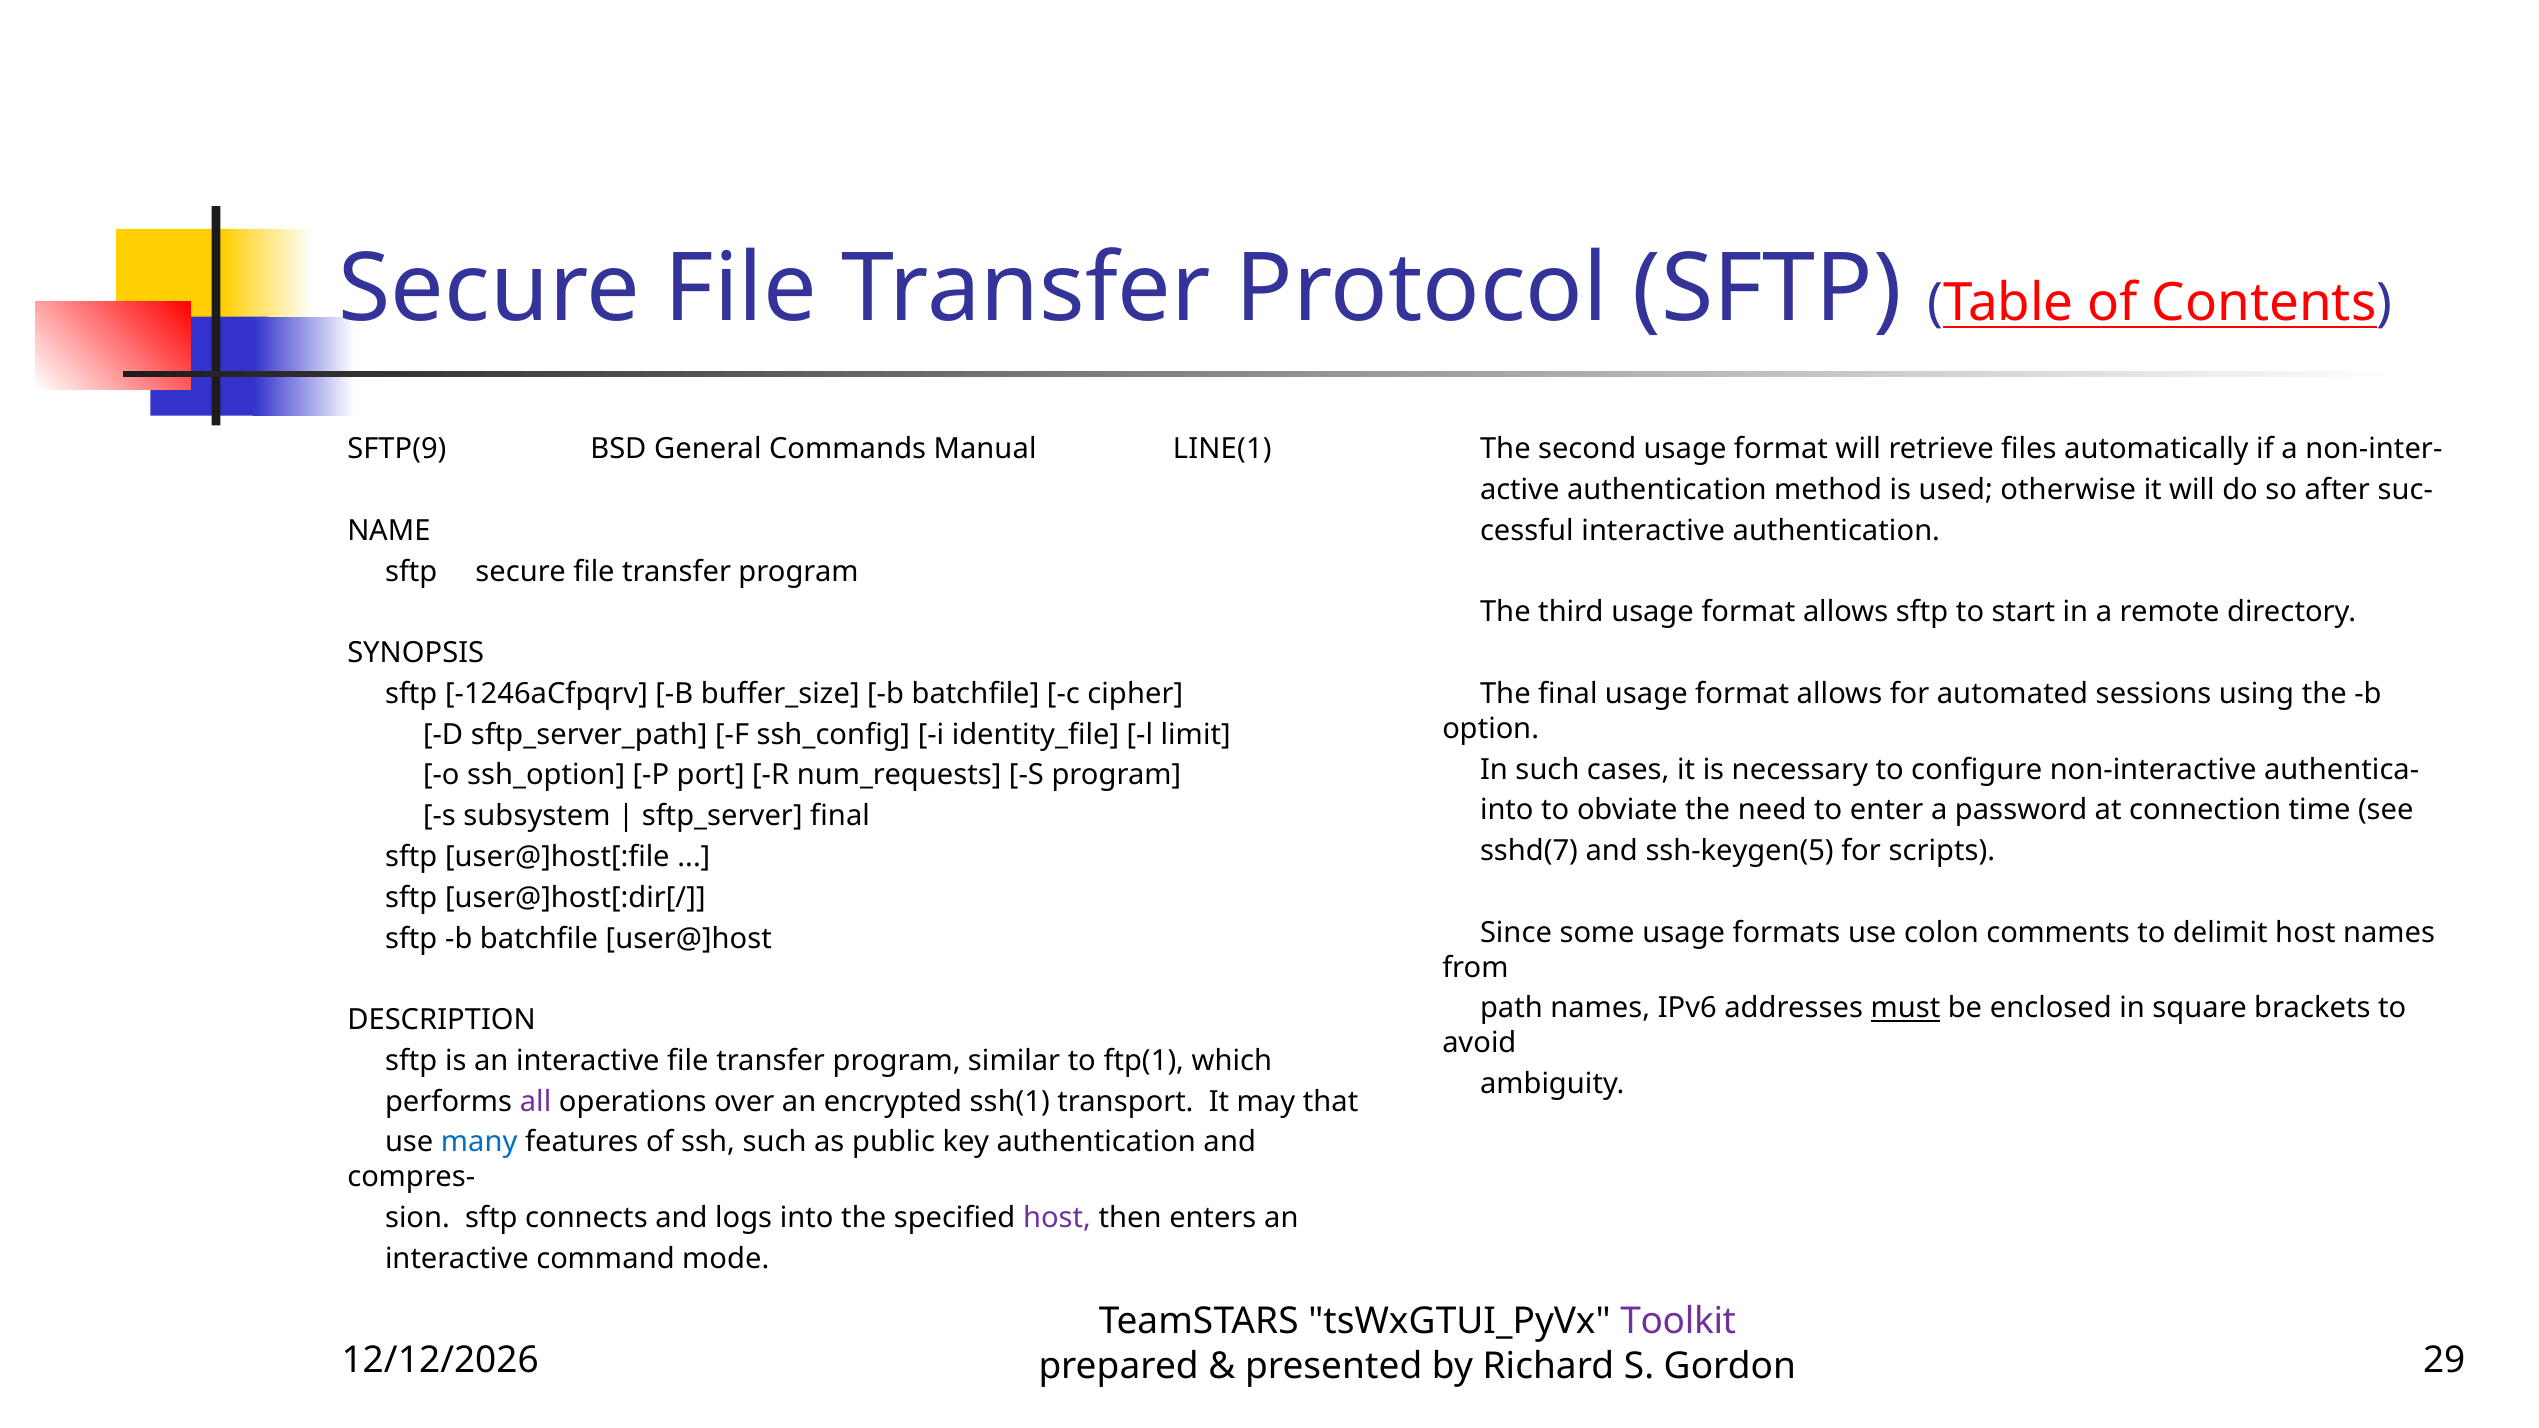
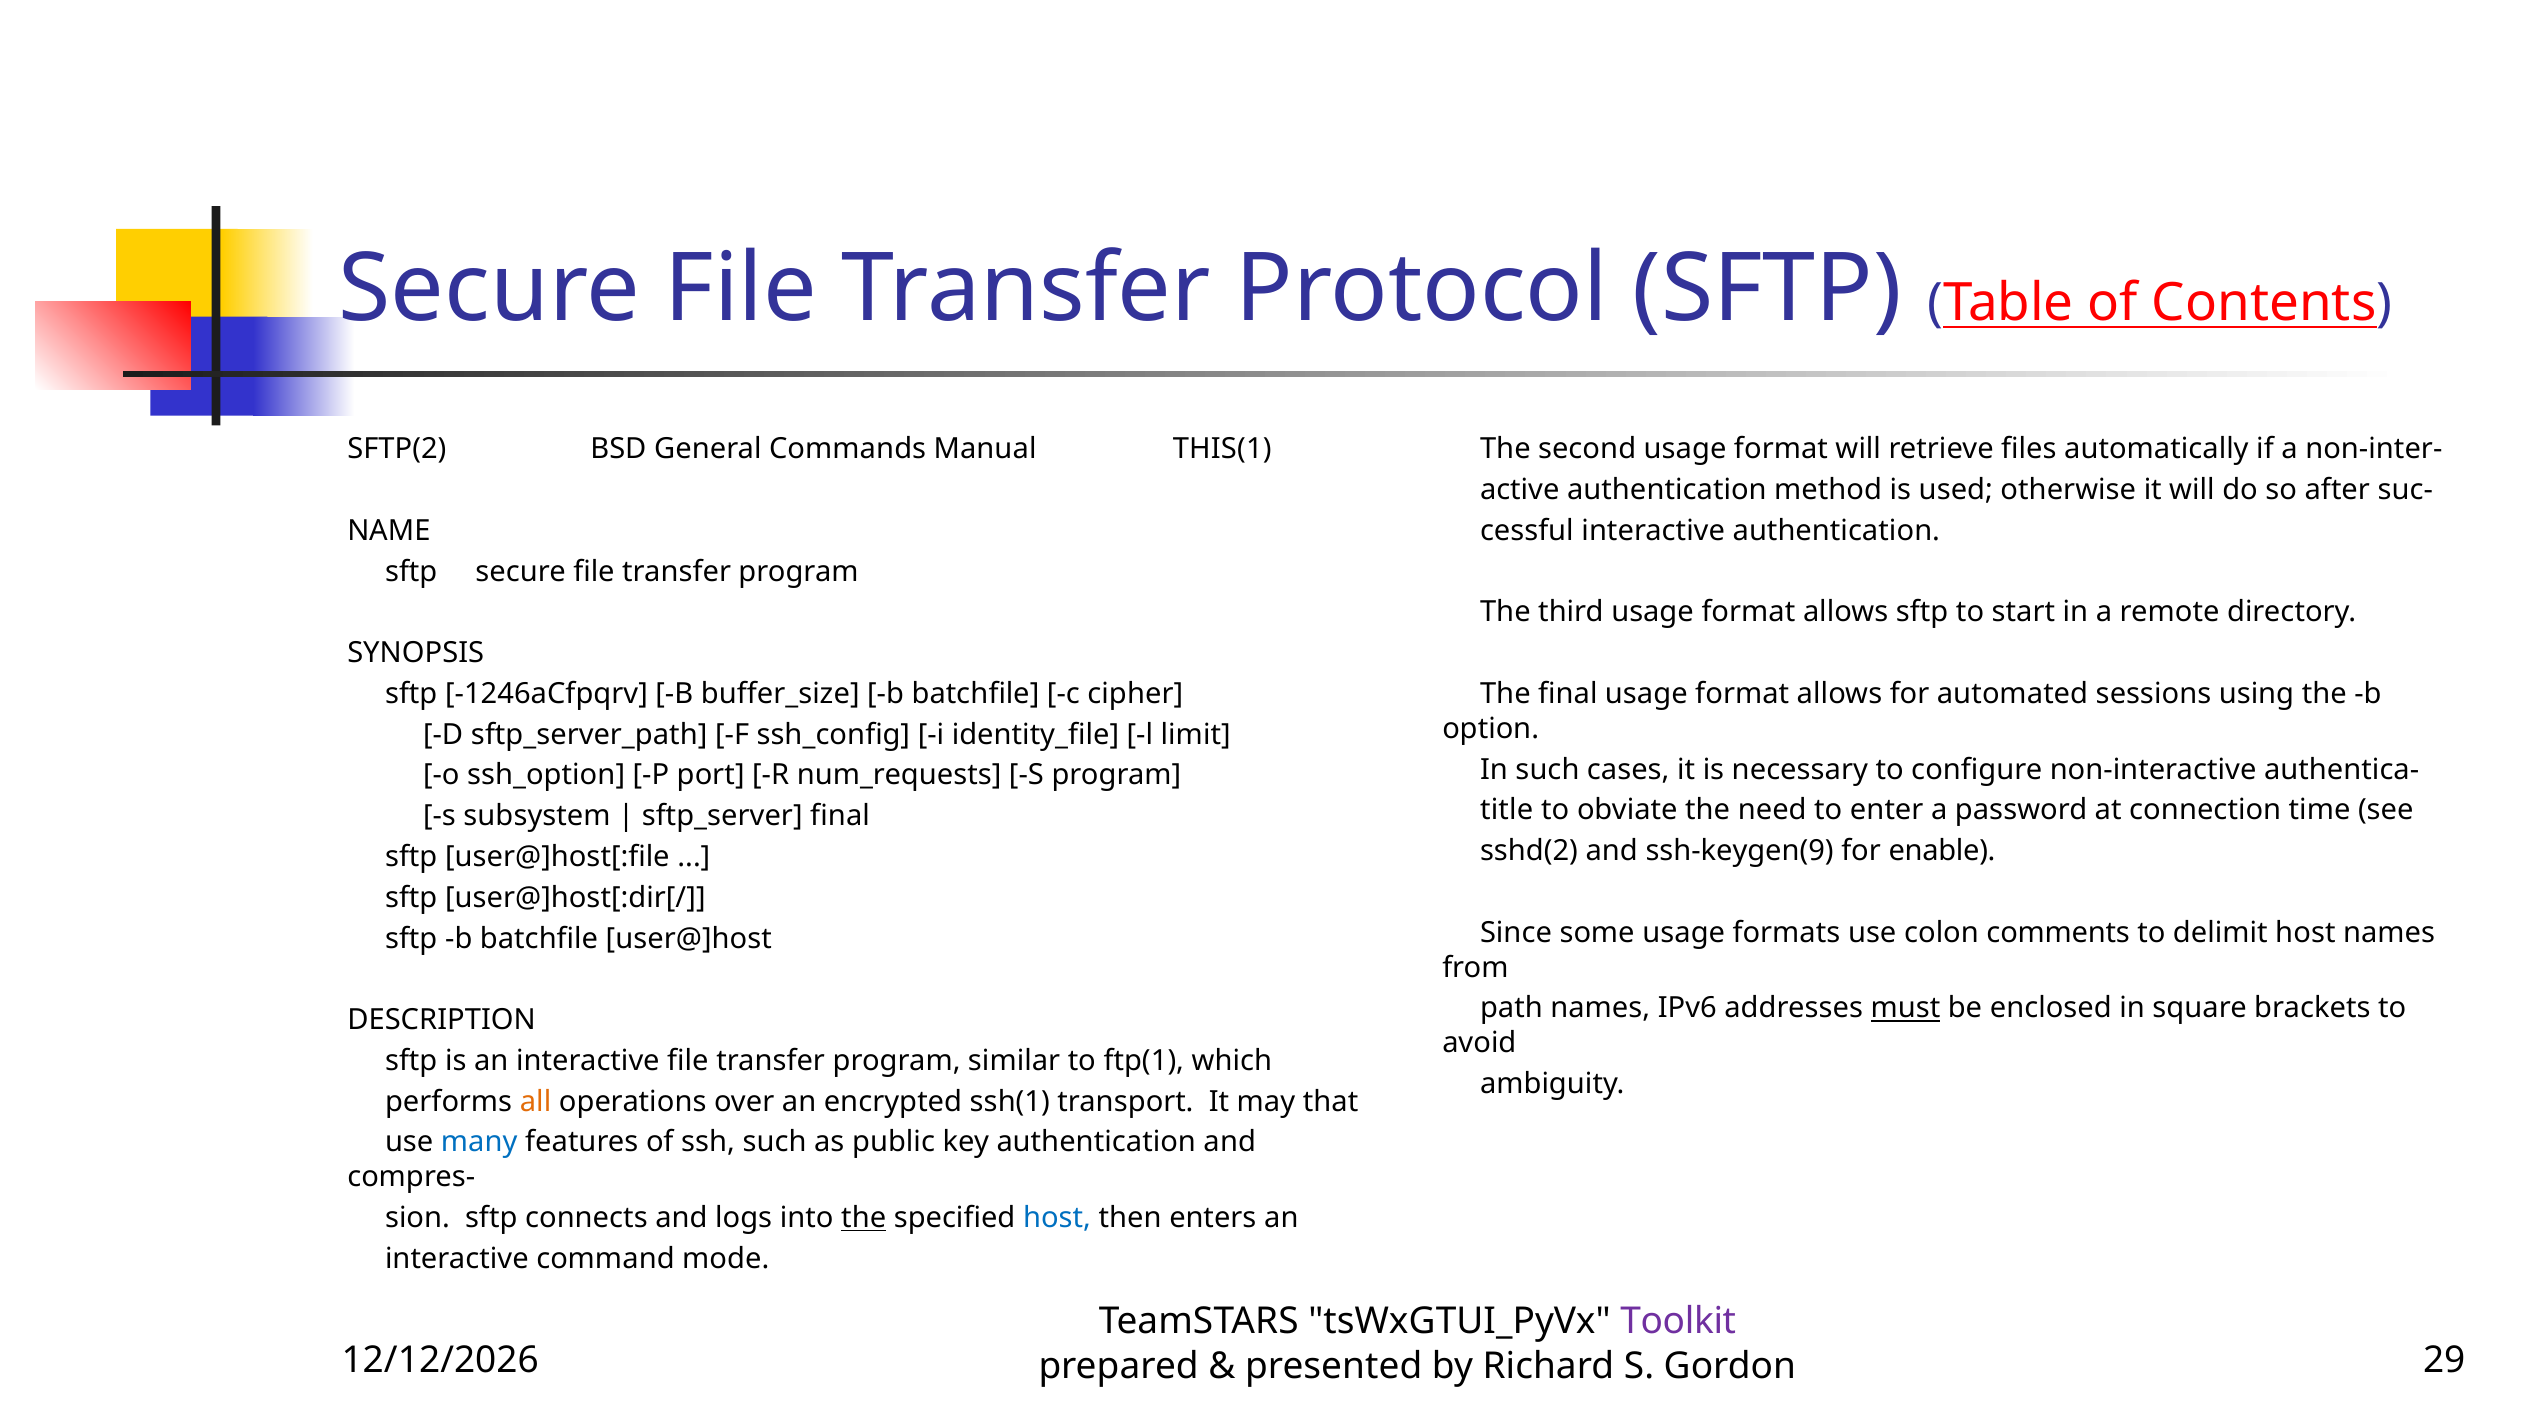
SFTP(9: SFTP(9 -> SFTP(2 (397, 449)
LINE(1: LINE(1 -> THIS(1 (1222, 449)
into: into -> title (1507, 810)
sshd(7: sshd(7 -> sshd(2 (1529, 851)
ssh-keygen(5: ssh-keygen(5 -> ssh-keygen(9 (1740, 851)
scripts: scripts -> enable (1942, 851)
all colour: purple -> orange (536, 1102)
the underline: none -> present (864, 1218)
host colour: purple -> blue (1057, 1218)
